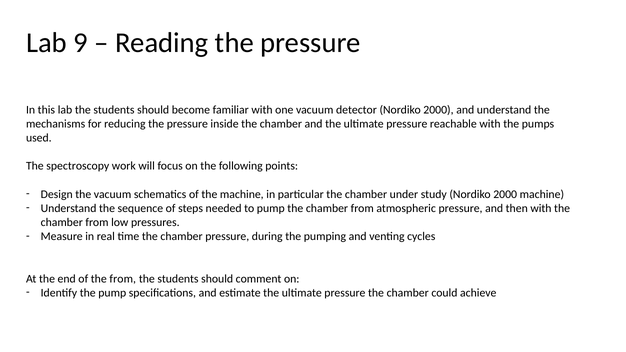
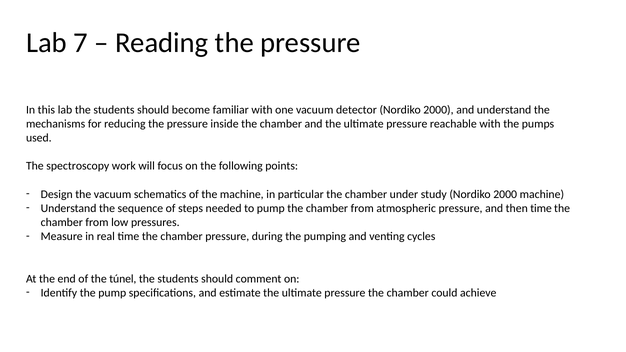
9: 9 -> 7 (81, 43)
then with: with -> time (541, 208)
the from: from -> túnel (123, 279)
